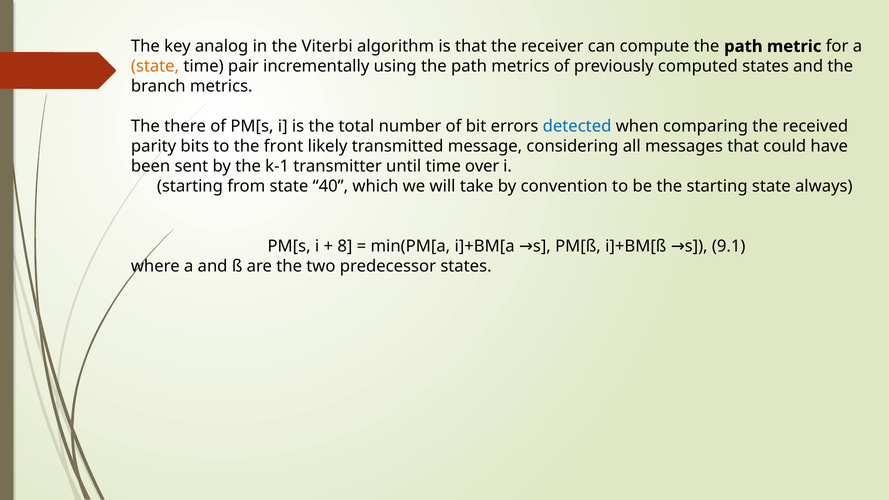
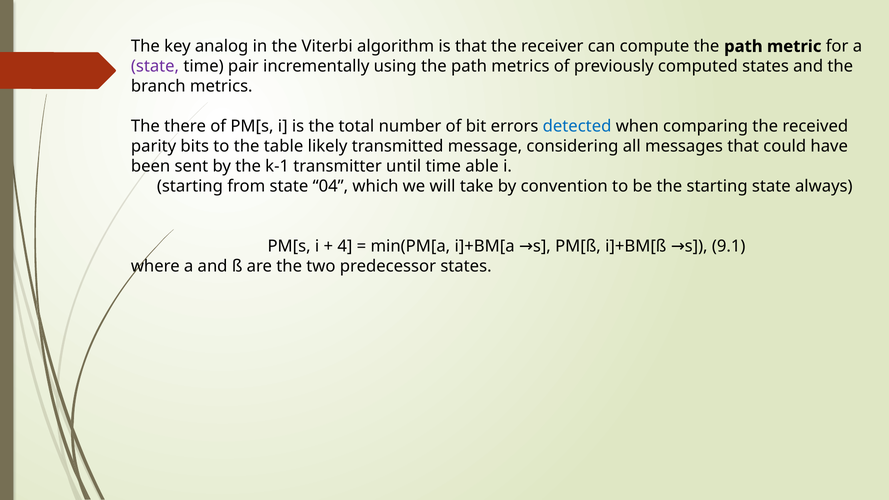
state colour: orange -> purple (155, 66)
front: front -> table (284, 146)
over: over -> able (482, 166)
40: 40 -> 04 (330, 186)
8: 8 -> 4 (345, 246)
